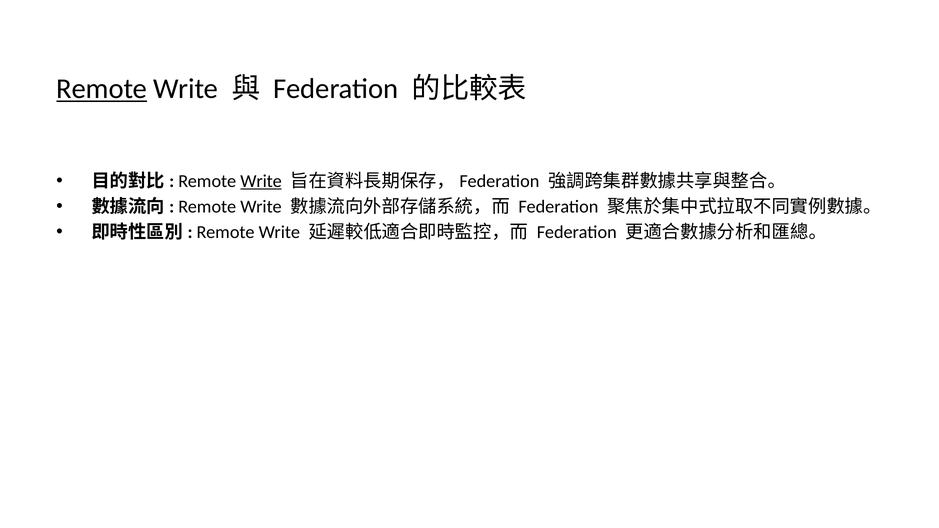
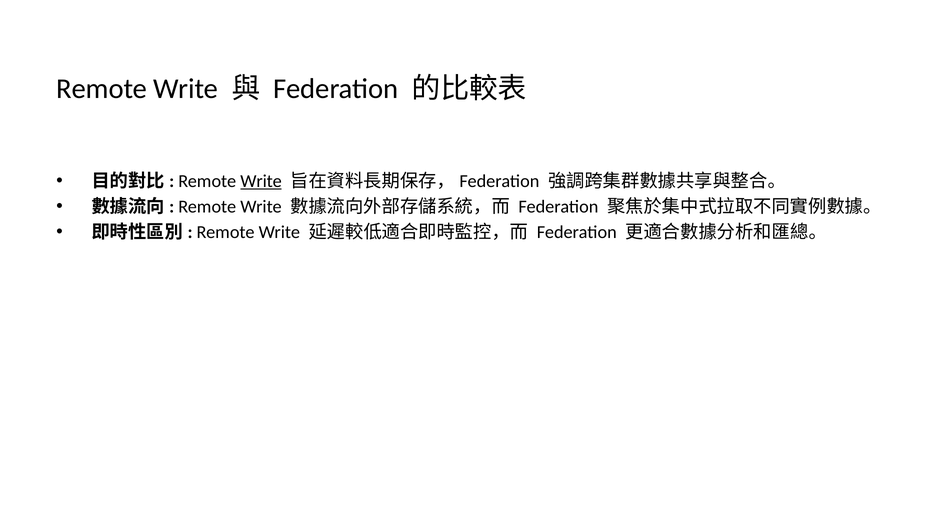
Remote underline: present -> none (102, 89)
